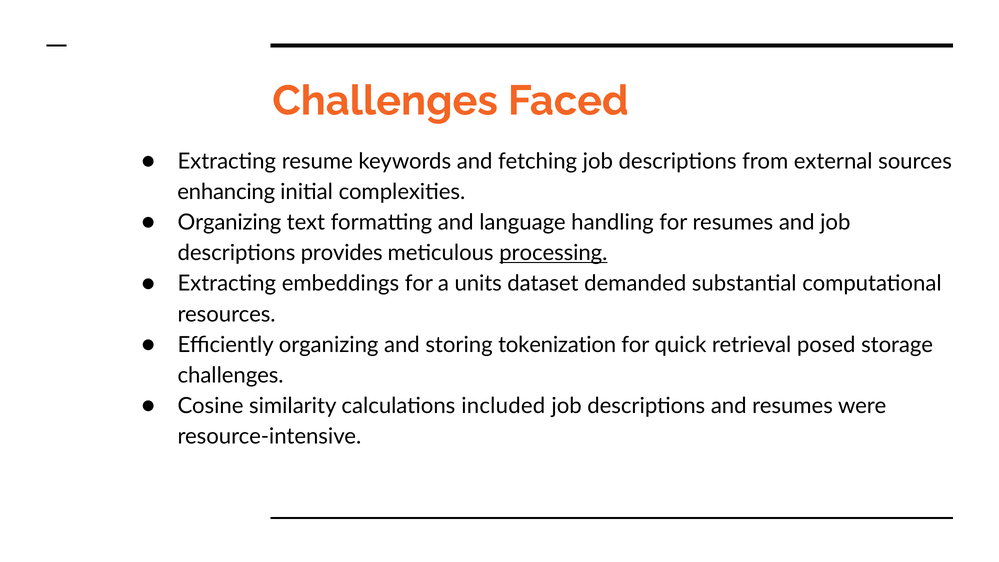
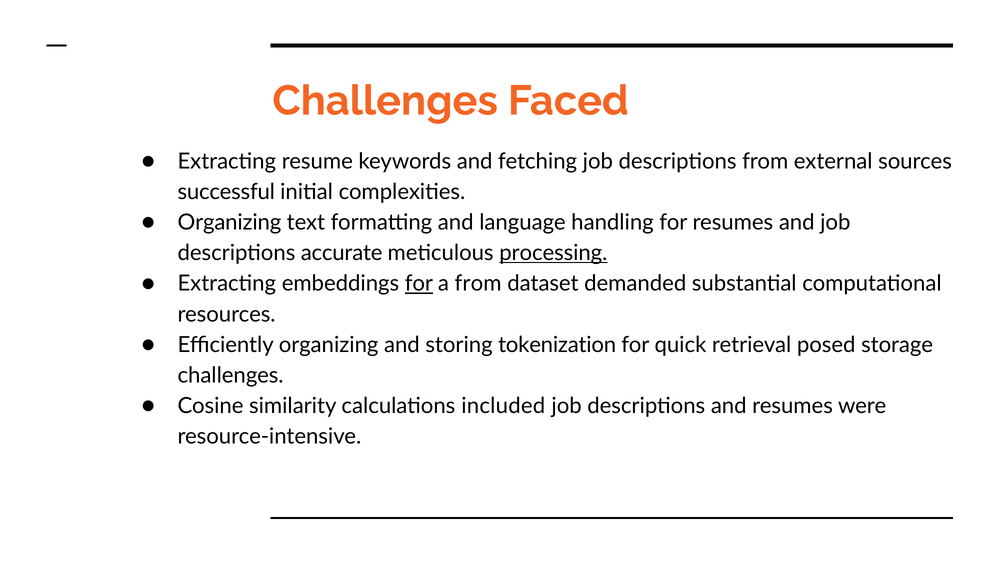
enhancing: enhancing -> successful (226, 192)
provides: provides -> accurate (342, 253)
for underline: none -> present (419, 284)
a units: units -> from (478, 284)
